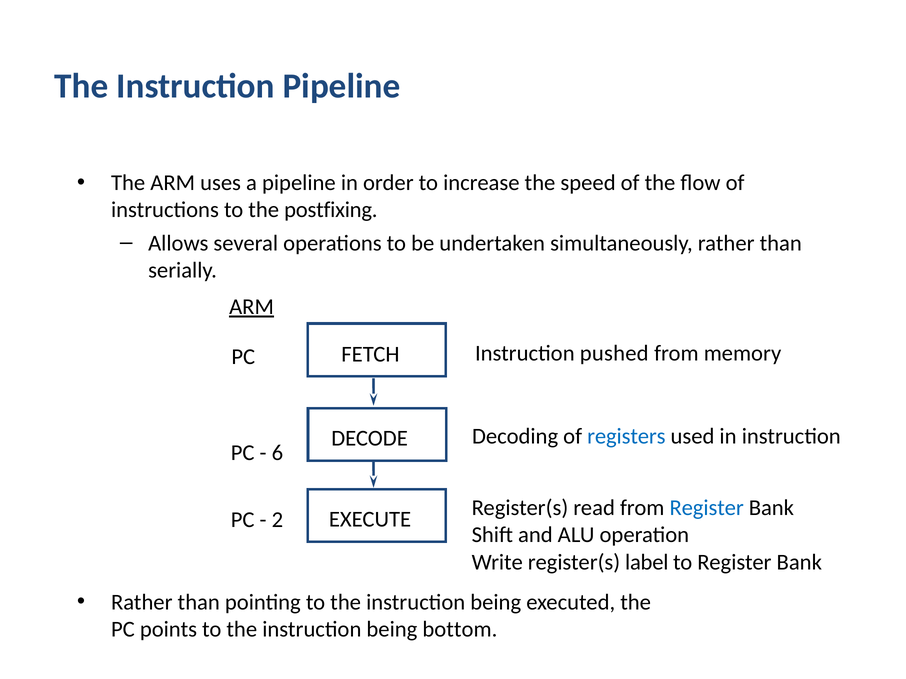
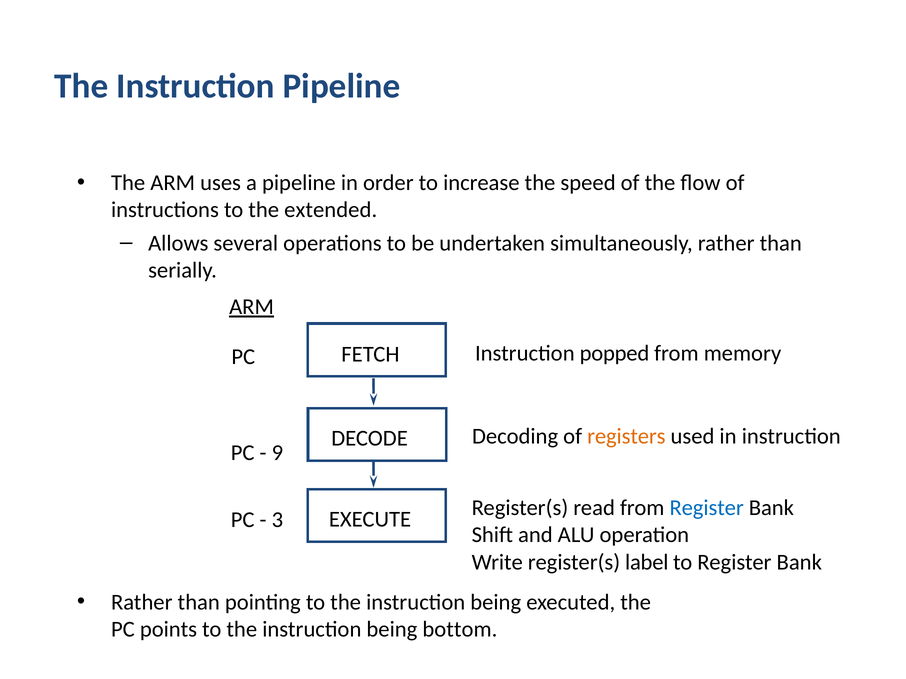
postfixing: postfixing -> extended (331, 210)
pushed: pushed -> popped (614, 353)
registers colour: blue -> orange (626, 436)
6: 6 -> 9 (277, 453)
2: 2 -> 3 (277, 520)
